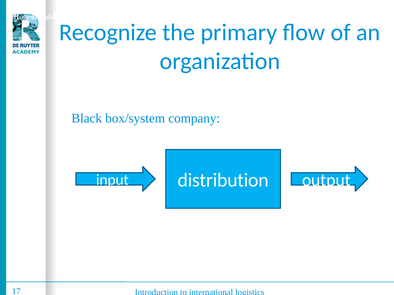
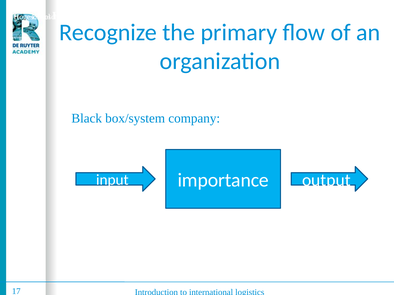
distribution: distribution -> importance (223, 181)
